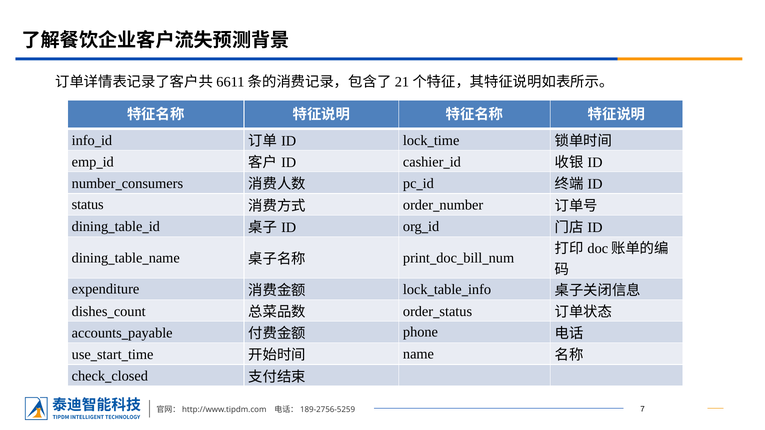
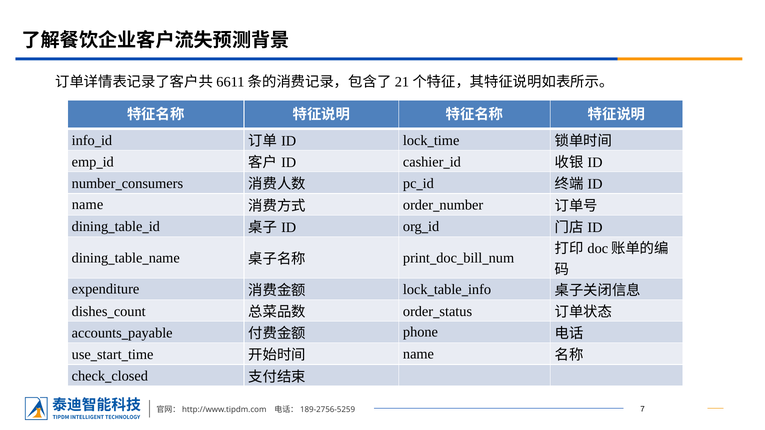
status: status -> name (88, 205)
